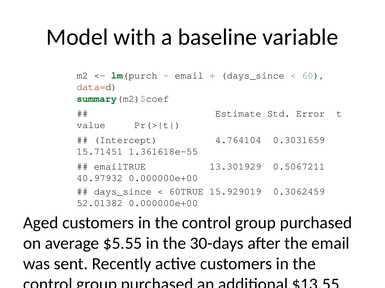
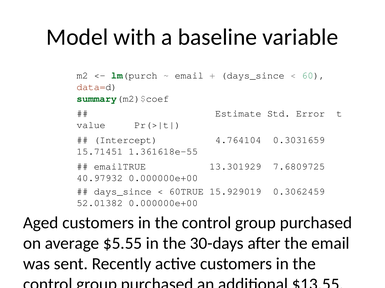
0.5067211: 0.5067211 -> 7.6809725 (299, 167)
